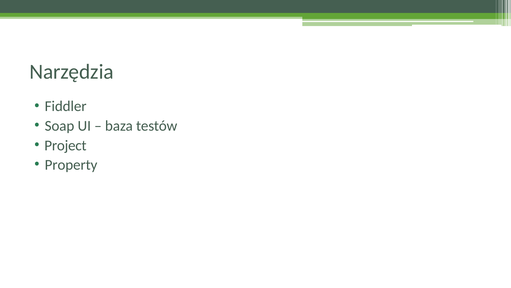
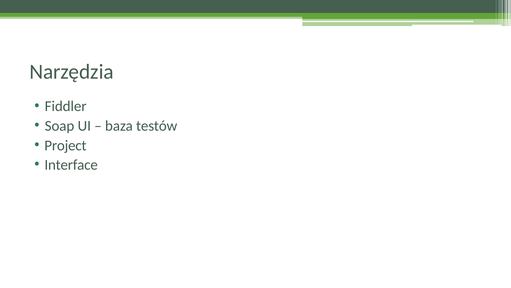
Property: Property -> Interface (71, 165)
